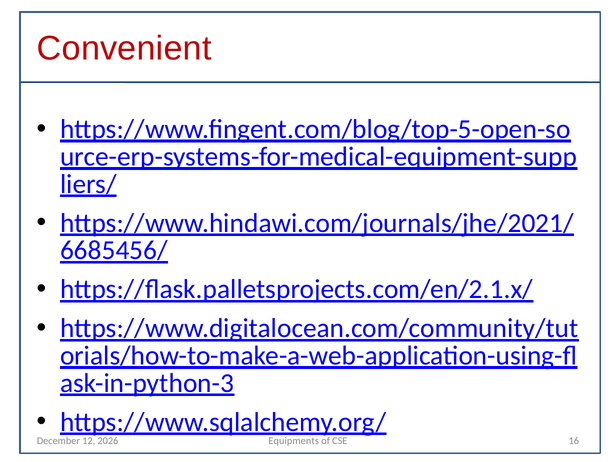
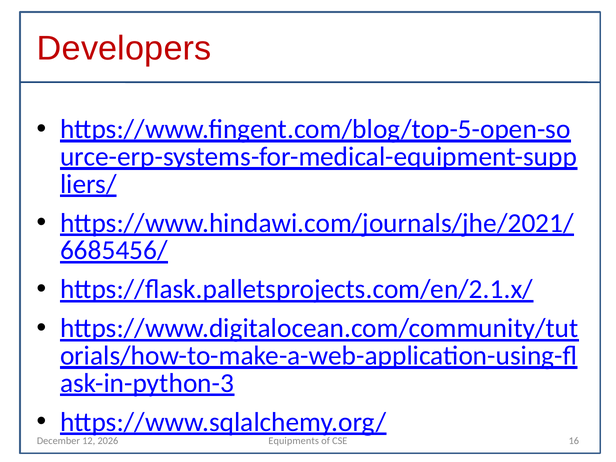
Convenient: Convenient -> Developers (124, 49)
